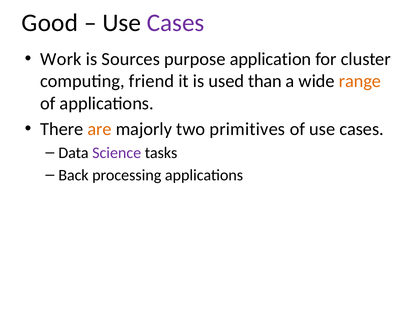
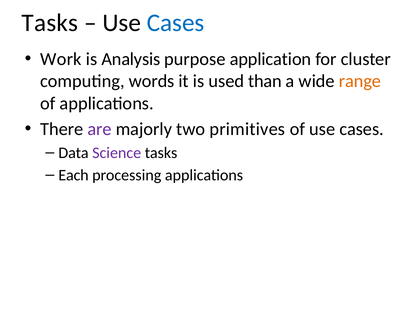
Good: Good -> Tasks (50, 23)
Cases colour: purple -> blue (176, 23)
Sources: Sources -> Analysis (131, 59)
friend: friend -> words (152, 81)
are colour: orange -> purple (100, 129)
Back: Back -> Each (74, 175)
